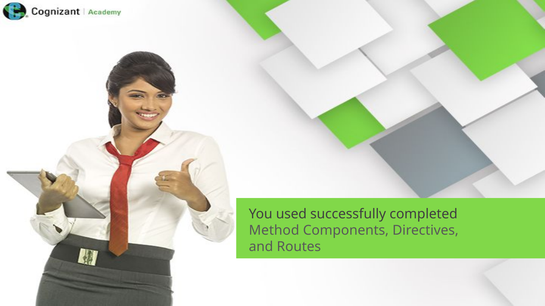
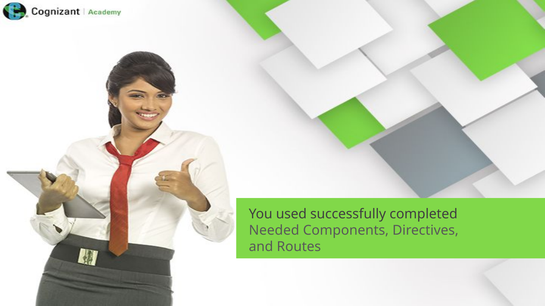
Method: Method -> Needed (274, 231)
